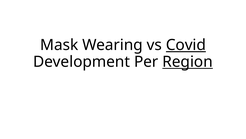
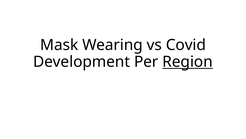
Covid underline: present -> none (186, 45)
